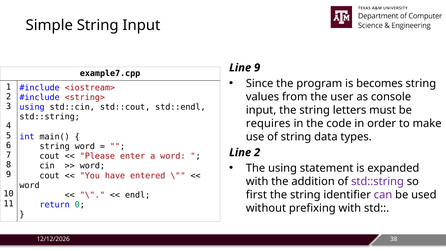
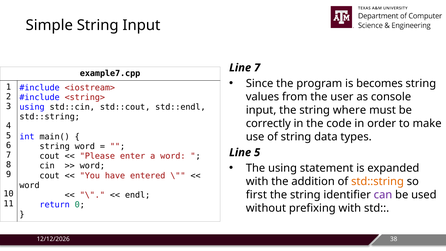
Line 9: 9 -> 7 (257, 68)
letters: letters -> where (350, 110)
requires: requires -> correctly (268, 123)
Line 2: 2 -> 5 (257, 152)
std::string colour: purple -> orange (378, 181)
